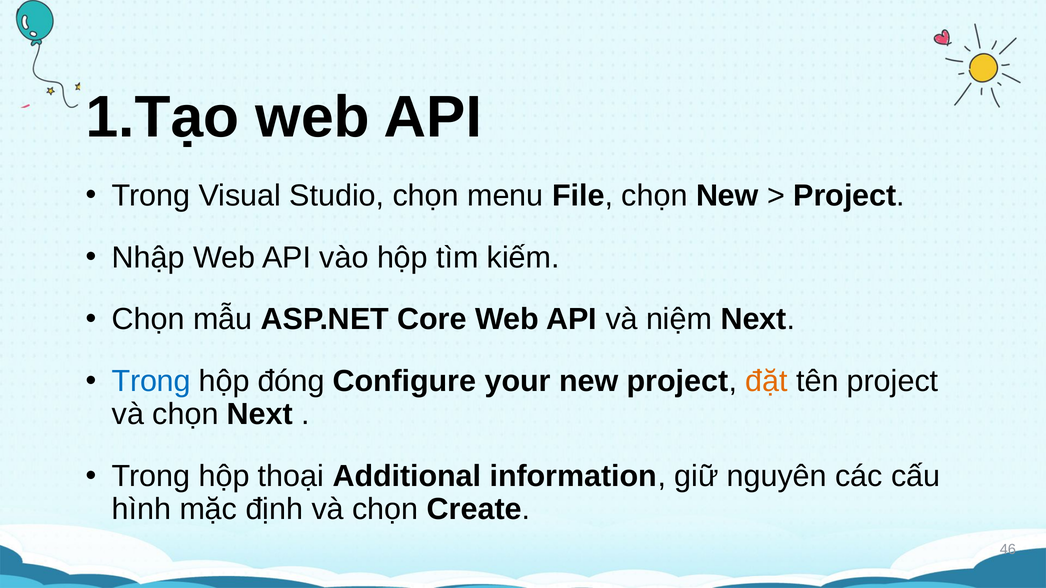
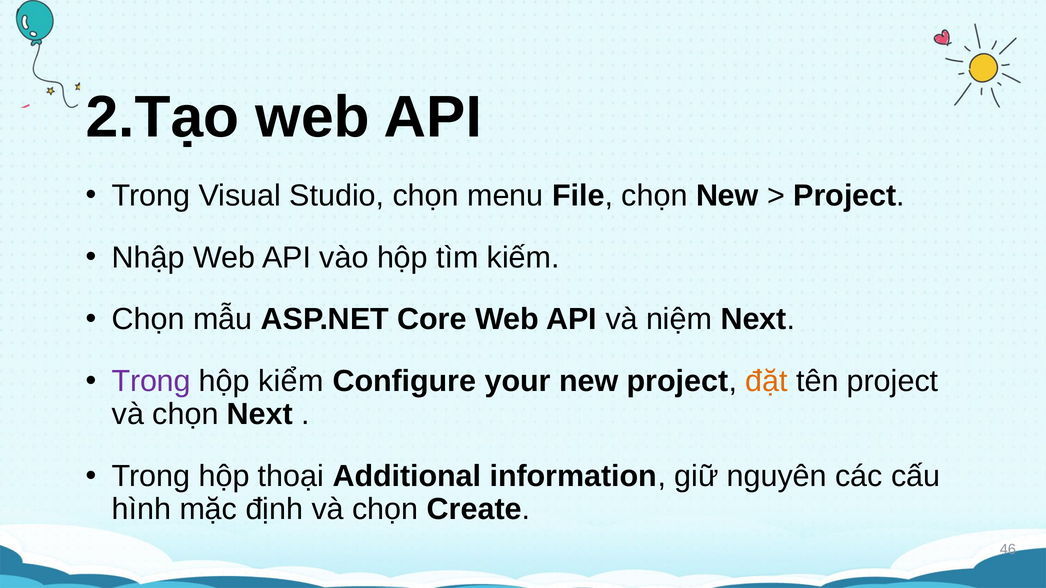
1.Tạo: 1.Tạo -> 2.Tạo (162, 117)
Trong colour: blue -> purple (151, 382)
đóng: đóng -> kiểm (291, 382)
